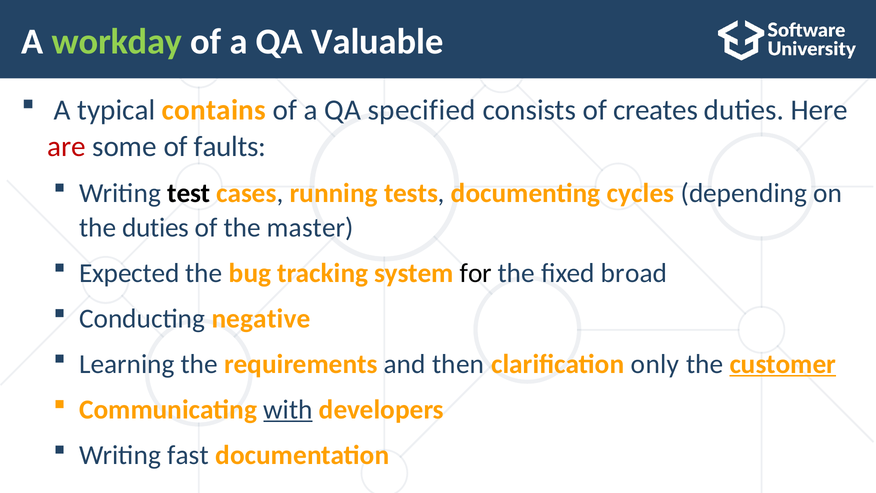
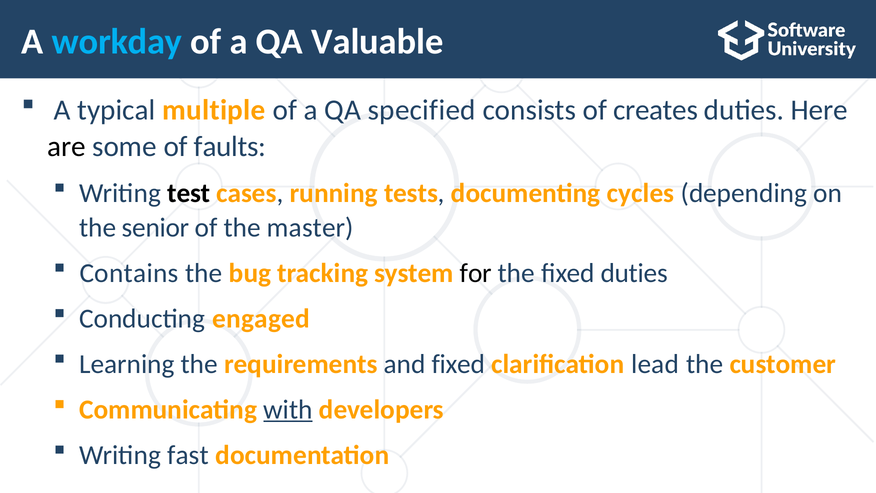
workday colour: light green -> light blue (117, 41)
contains: contains -> multiple (214, 110)
are colour: red -> black (67, 147)
the duties: duties -> senior (156, 228)
Expected: Expected -> Contains (129, 273)
fixed broad: broad -> duties (634, 273)
negative: negative -> engaged (261, 318)
and then: then -> fixed (458, 364)
only: only -> lead (655, 364)
customer underline: present -> none (783, 364)
